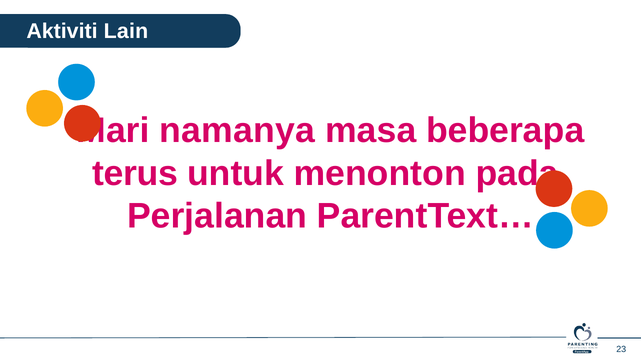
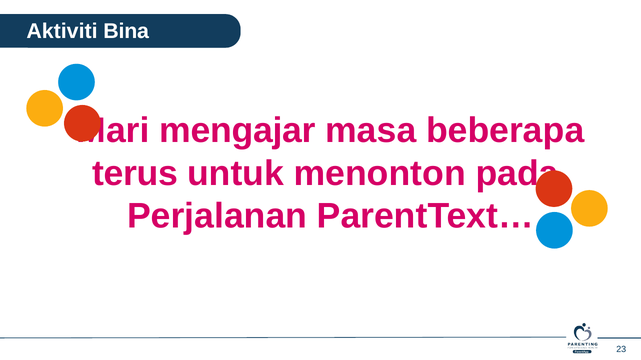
Lain: Lain -> Bina (126, 31)
namanya: namanya -> mengajar (238, 131)
